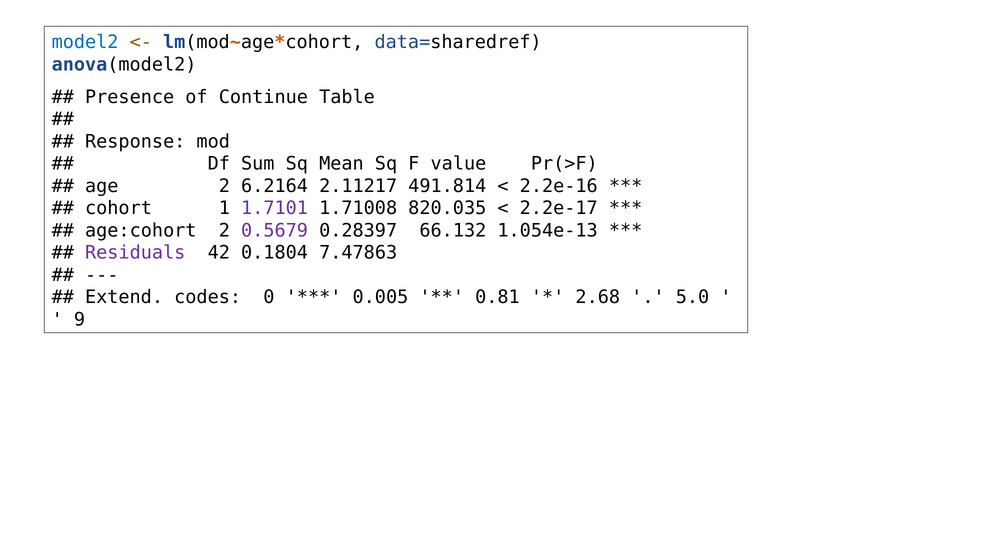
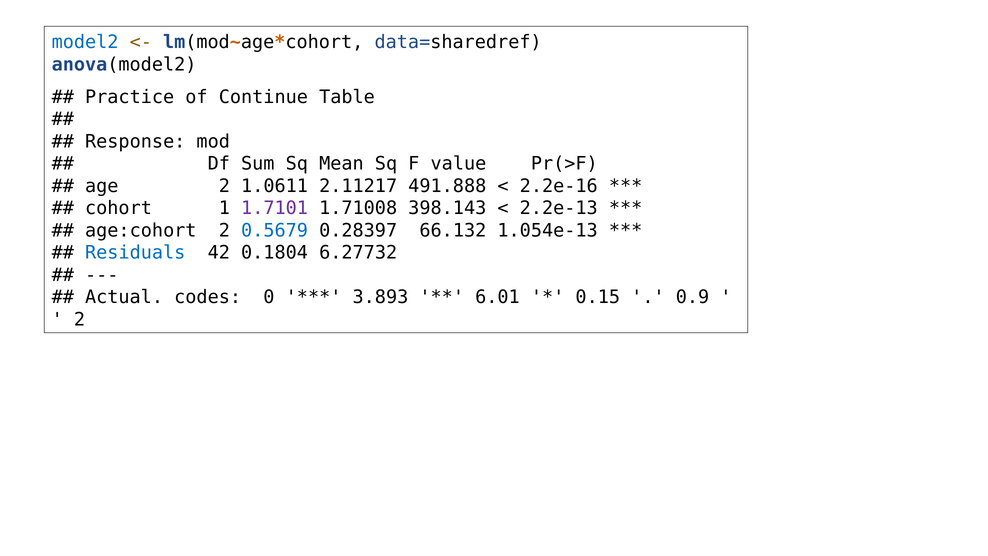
Presence: Presence -> Practice (130, 97)
6.2164: 6.2164 -> 1.0611 (275, 186)
491.814: 491.814 -> 491.888 (447, 186)
820.035: 820.035 -> 398.143 (447, 208)
2.2e-17: 2.2e-17 -> 2.2e-13 (559, 208)
0.5679 colour: purple -> blue (275, 230)
Residuals colour: purple -> blue (135, 253)
7.47863: 7.47863 -> 6.27732 (358, 253)
Extend: Extend -> Actual (124, 297)
0.005: 0.005 -> 3.893 (380, 297)
0.81: 0.81 -> 6.01 (497, 297)
2.68: 2.68 -> 0.15 (598, 297)
5.0: 5.0 -> 0.9 (693, 297)
9: 9 -> 2 (79, 319)
